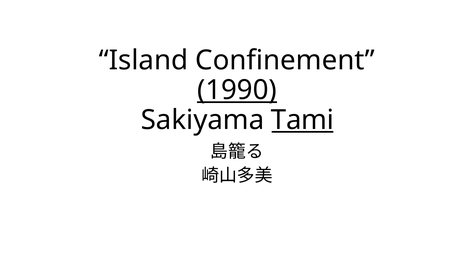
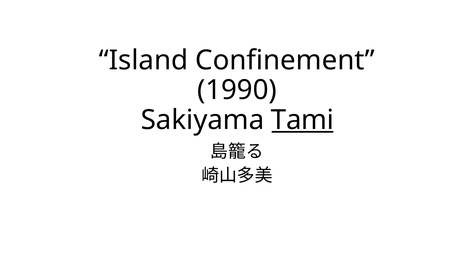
1990 underline: present -> none (237, 90)
